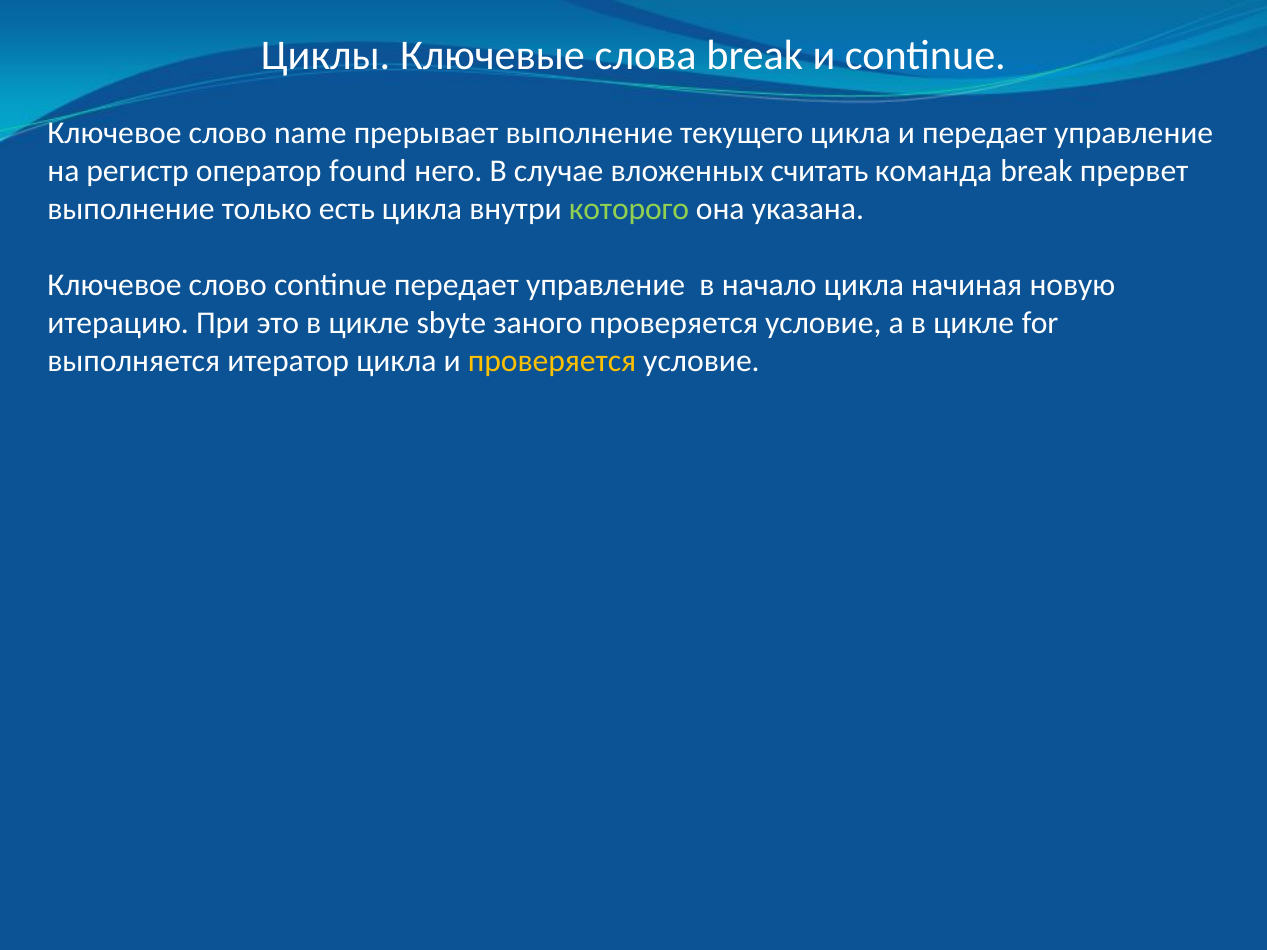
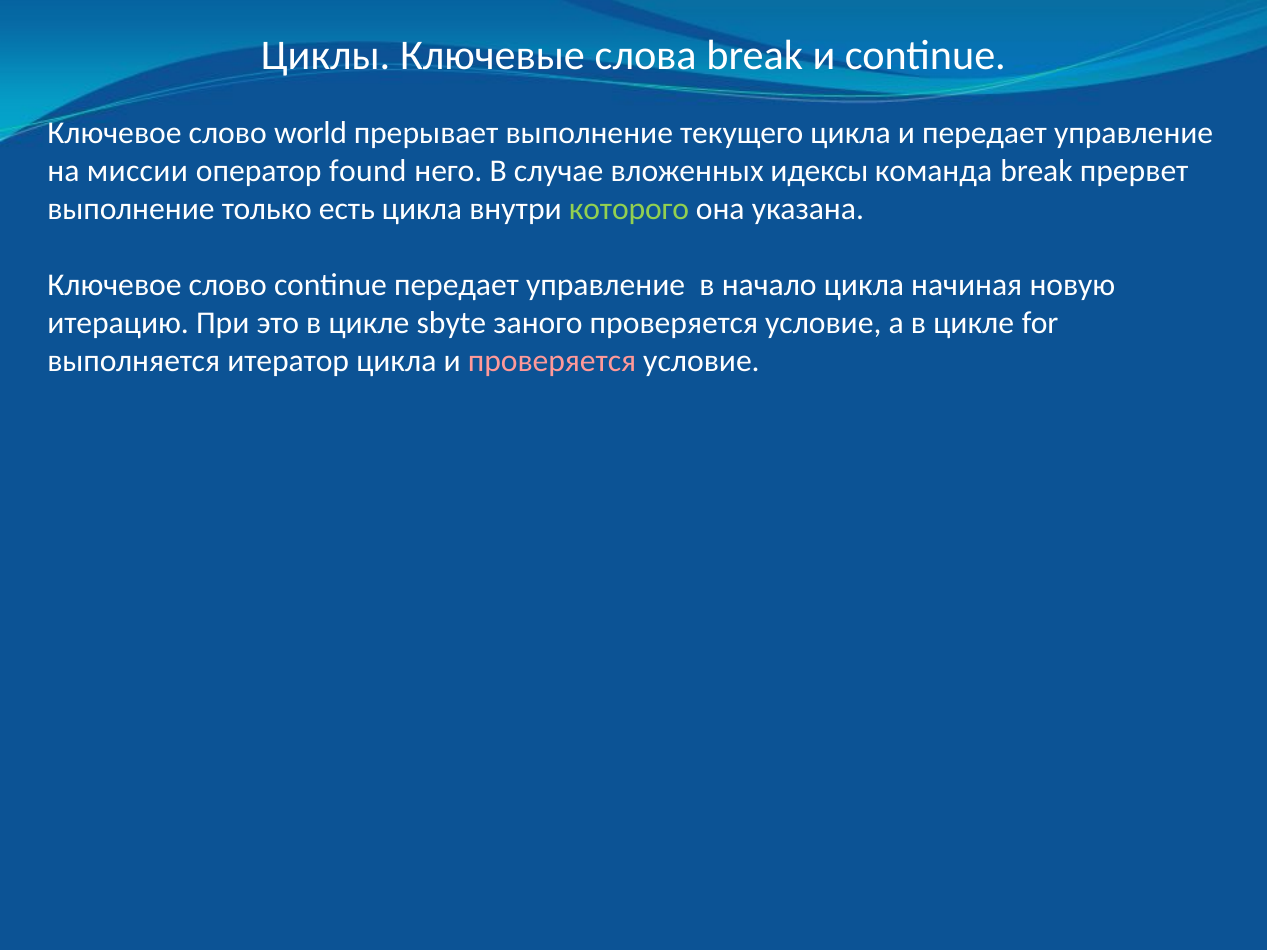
name: name -> world (311, 133)
регистр: регистр -> миссии (137, 171)
считать: считать -> идексы (820, 171)
проверяется colour: yellow -> pink (552, 361)
